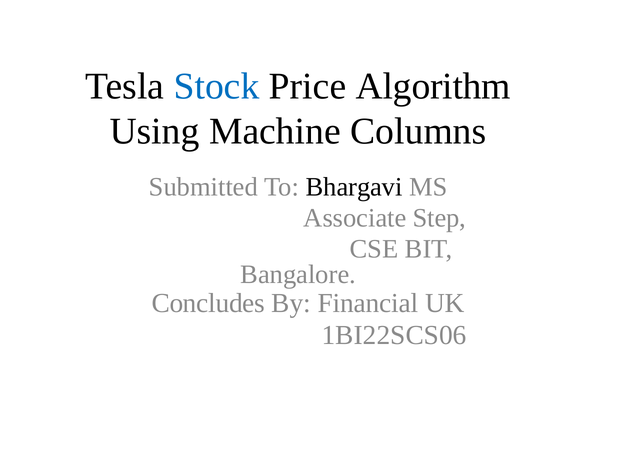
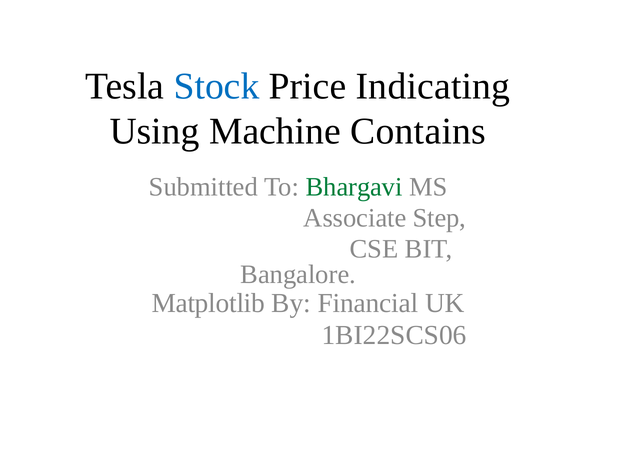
Algorithm: Algorithm -> Indicating (433, 86)
Columns: Columns -> Contains (418, 131)
Bhargavi colour: black -> green (354, 187)
Concludes: Concludes -> Matplotlib (208, 303)
